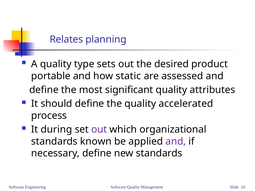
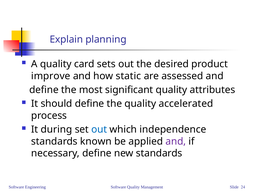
Relates: Relates -> Explain (66, 40)
type: type -> card (84, 64)
portable: portable -> improve (51, 76)
out colour: purple -> blue (99, 130)
organizational: organizational -> independence (173, 130)
